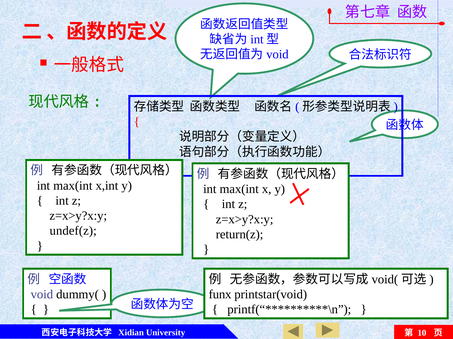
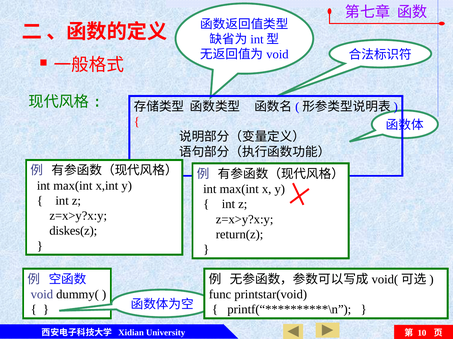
undef(z: undef(z -> diskes(z (73, 231)
funx: funx -> func (220, 295)
